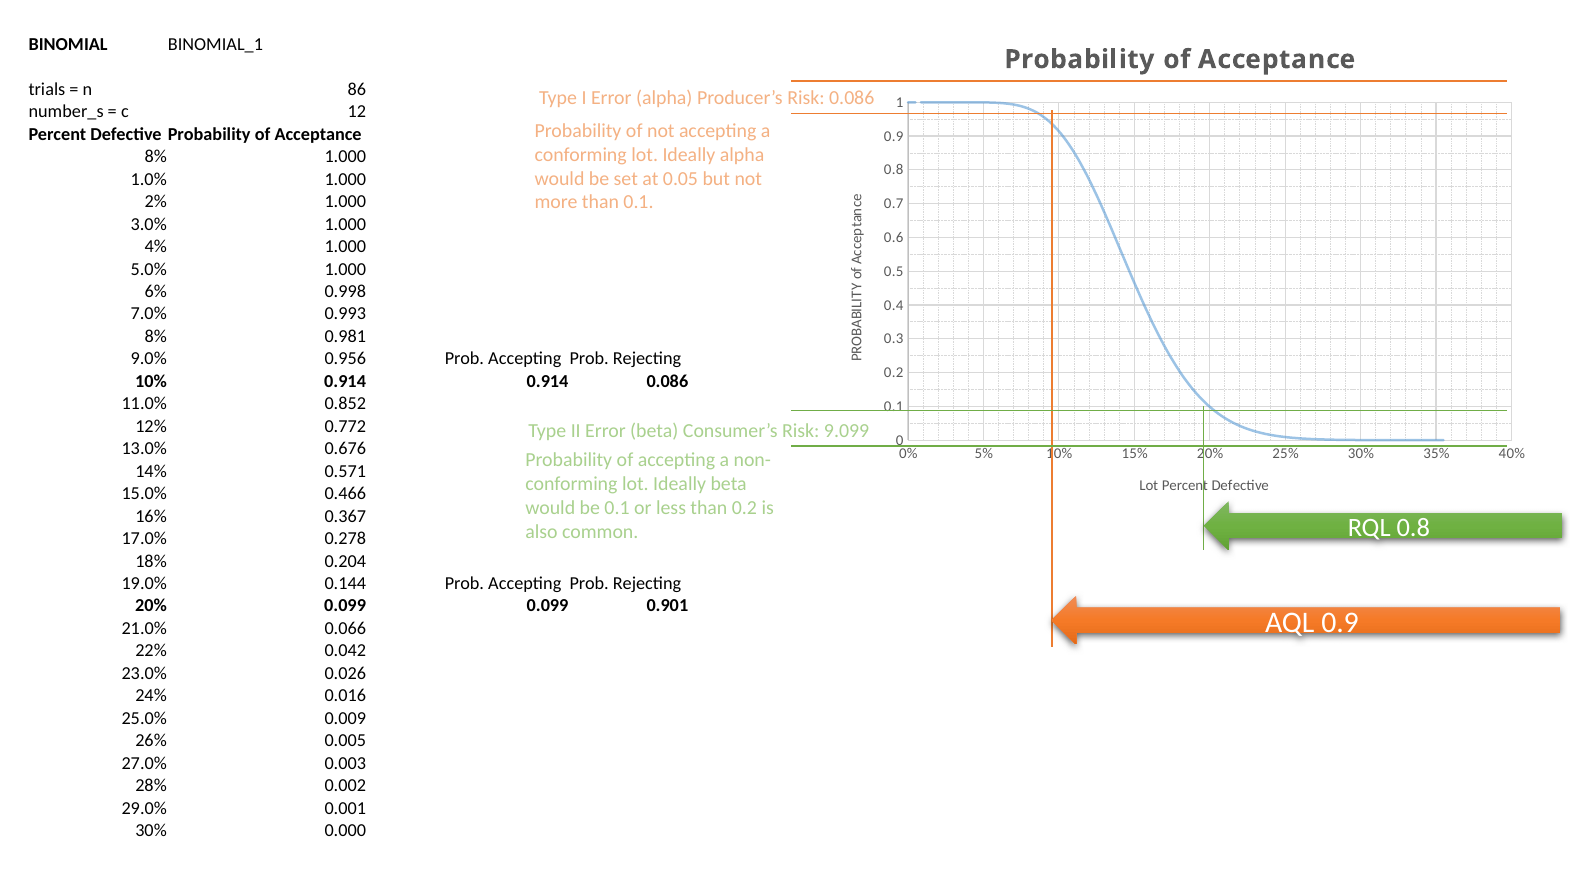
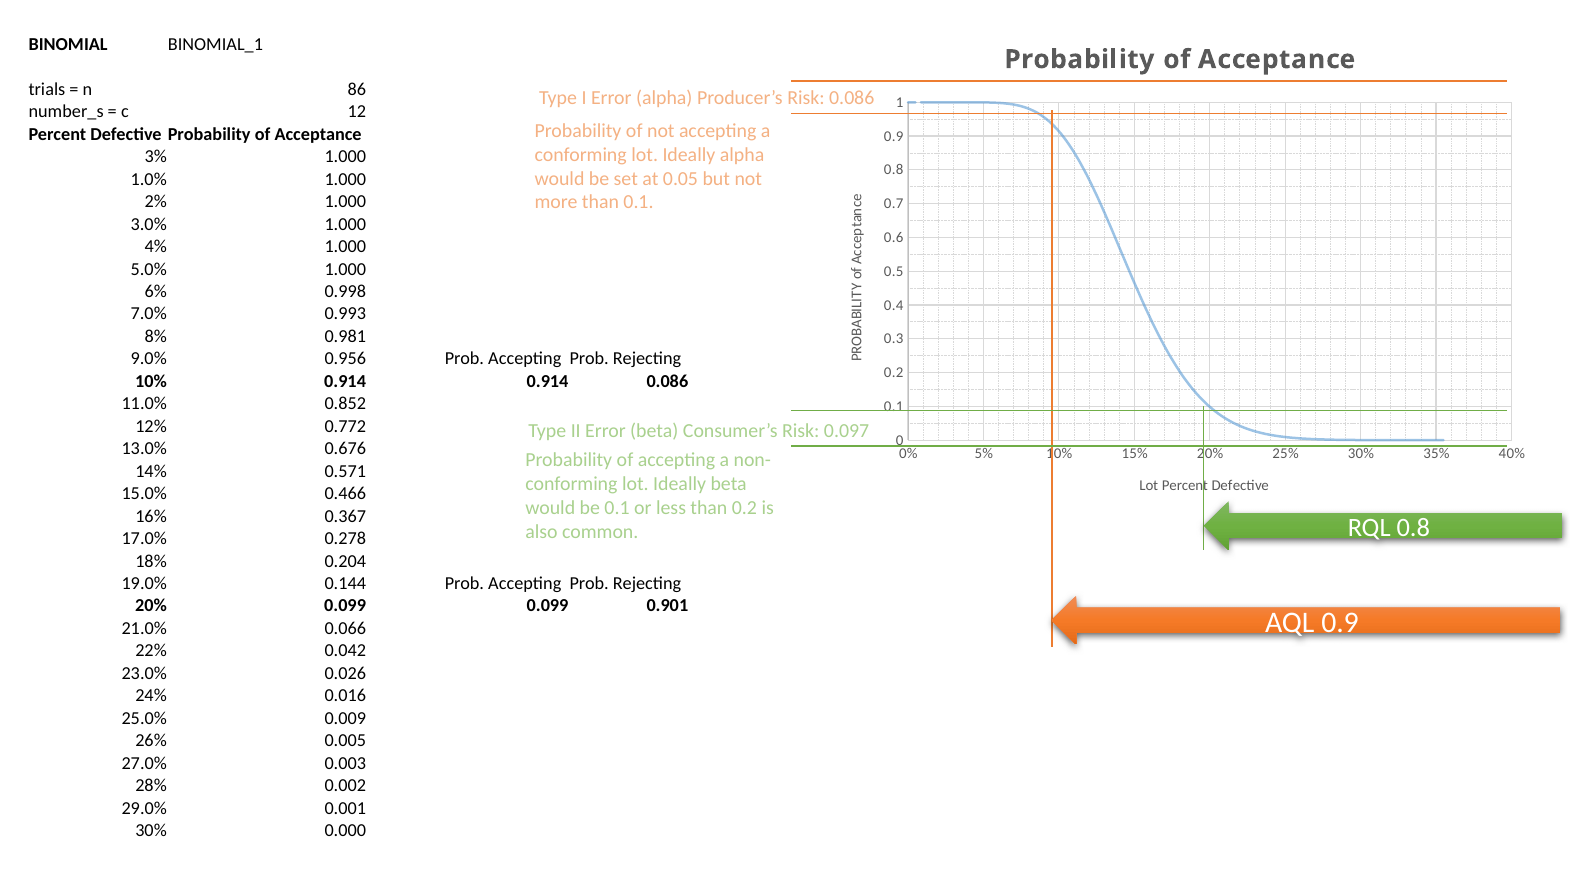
8%: 8% -> 3% (156, 157)
9.099: 9.099 -> 0.097 (847, 431)
